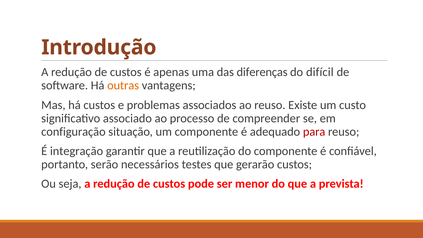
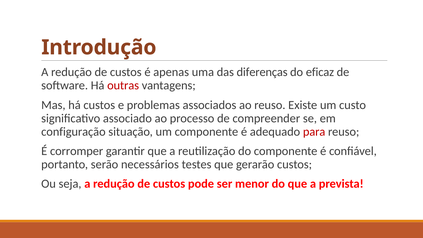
difícil: difícil -> eficaz (320, 72)
outras colour: orange -> red (123, 85)
integração: integração -> corromper (77, 151)
